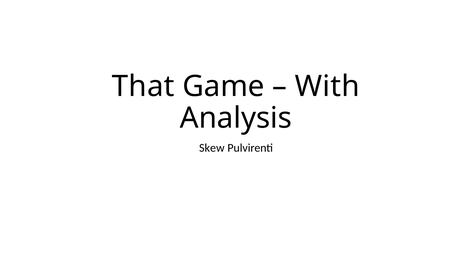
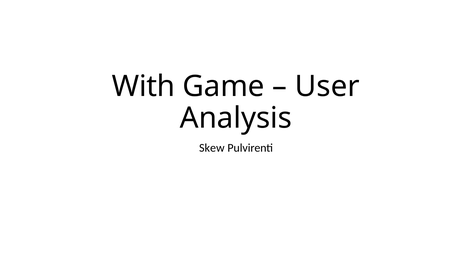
That: That -> With (143, 86)
With: With -> User (327, 86)
